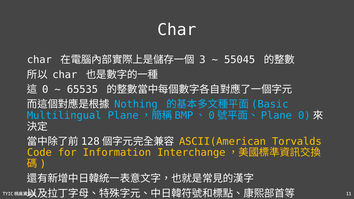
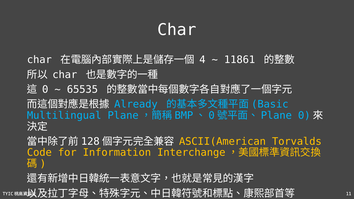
3: 3 -> 4 (202, 60)
55045: 55045 -> 11861 (240, 60)
Nothing: Nothing -> Already (136, 104)
